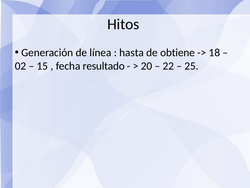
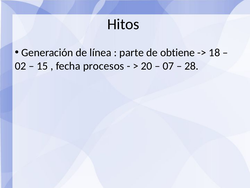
hasta: hasta -> parte (132, 52)
resultado: resultado -> procesos (104, 66)
22: 22 -> 07 (168, 66)
25: 25 -> 28 (192, 66)
